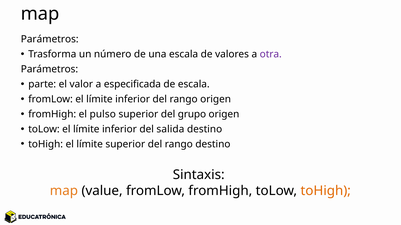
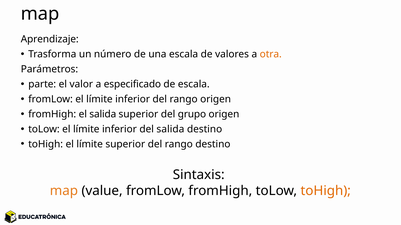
Parámetros: Parámetros -> Aprendizaje (50, 39)
otra colour: purple -> orange (271, 54)
especificada: especificada -> especificado (132, 84)
el pulso: pulso -> salida (103, 114)
